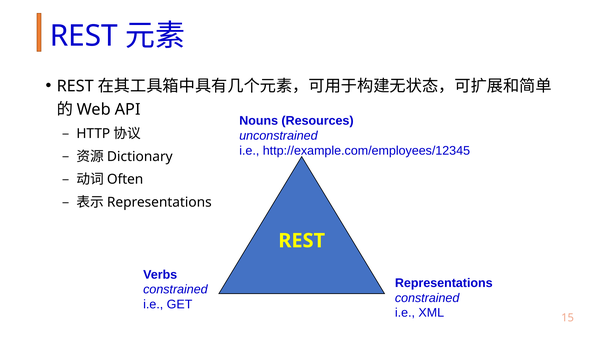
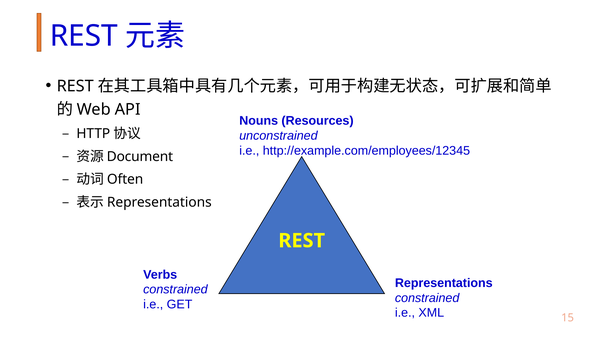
Dictionary: Dictionary -> Document (140, 156)
